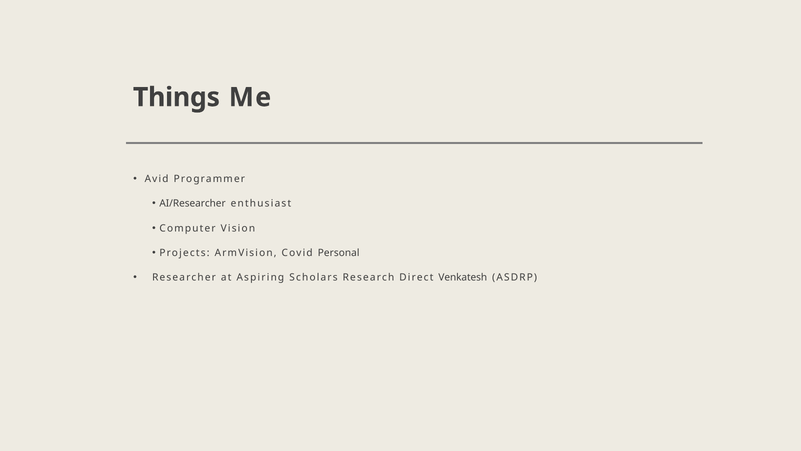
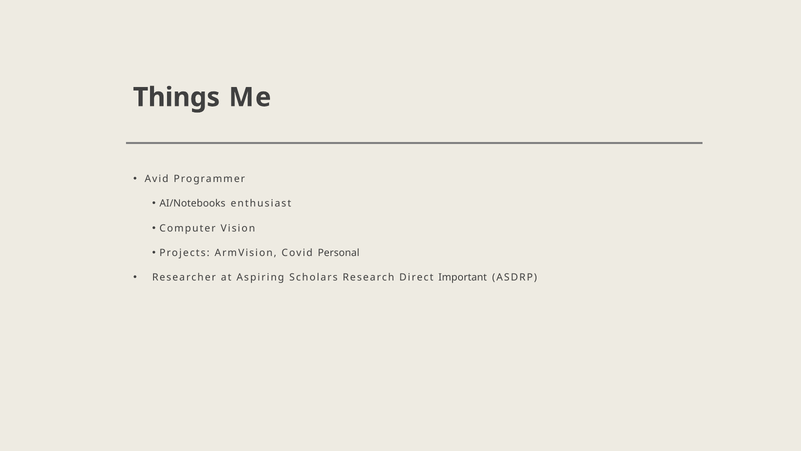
AI/Researcher: AI/Researcher -> AI/Notebooks (193, 203)
Venkatesh: Venkatesh -> Important (463, 277)
